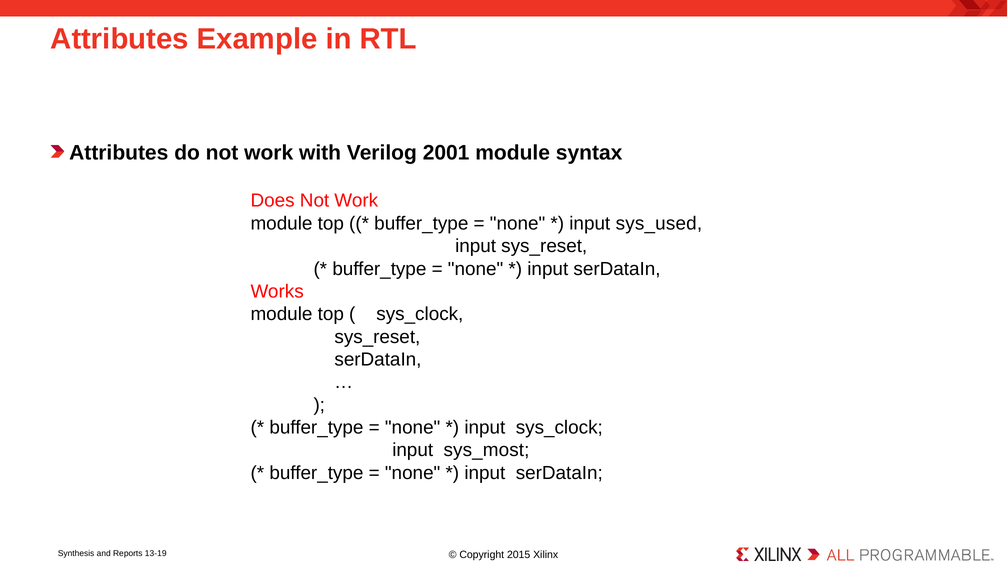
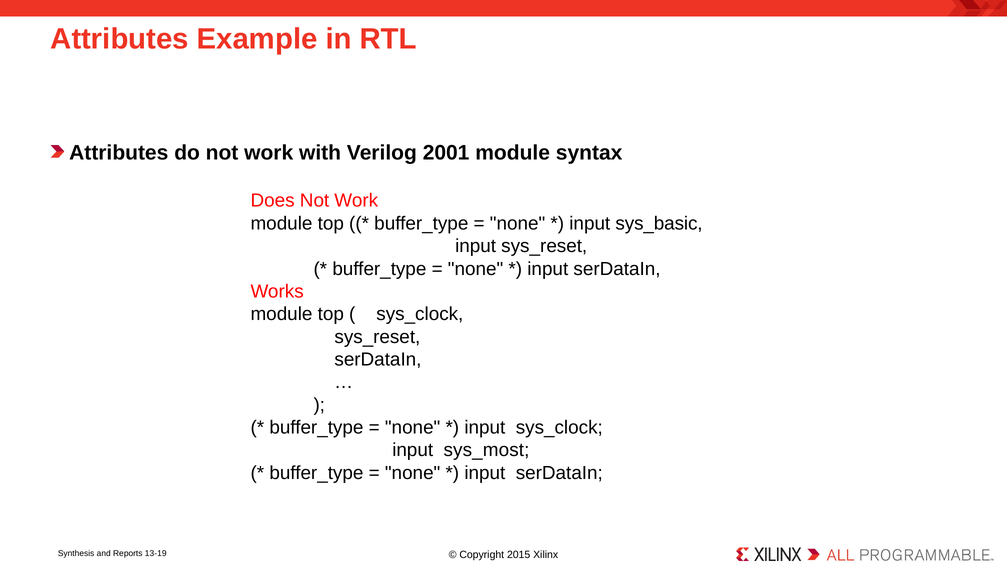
sys_used: sys_used -> sys_basic (659, 223)
